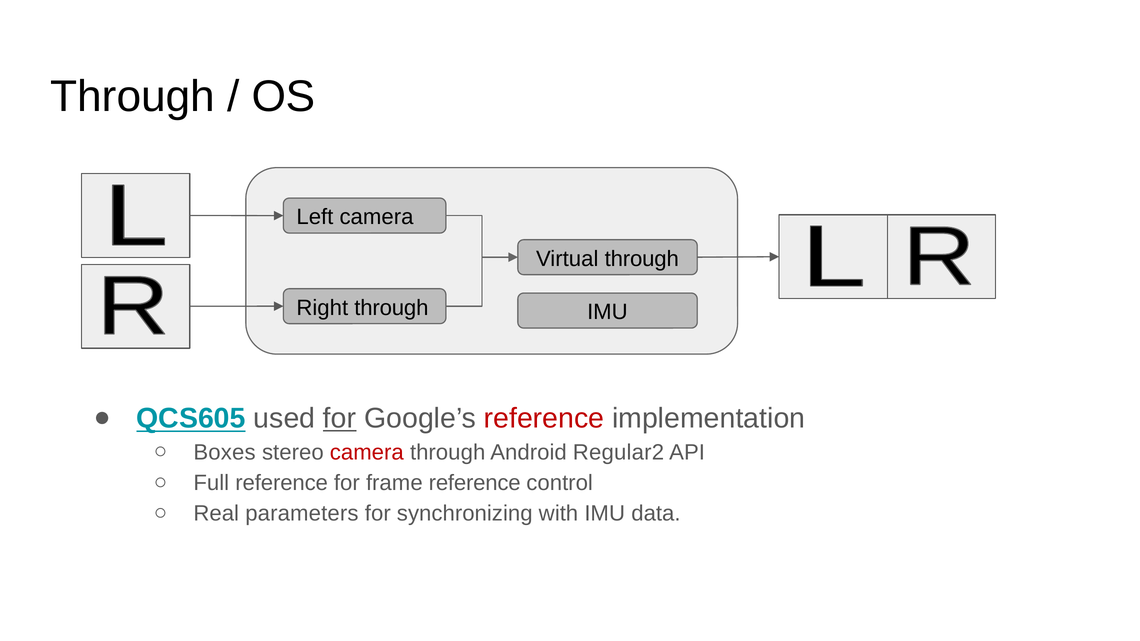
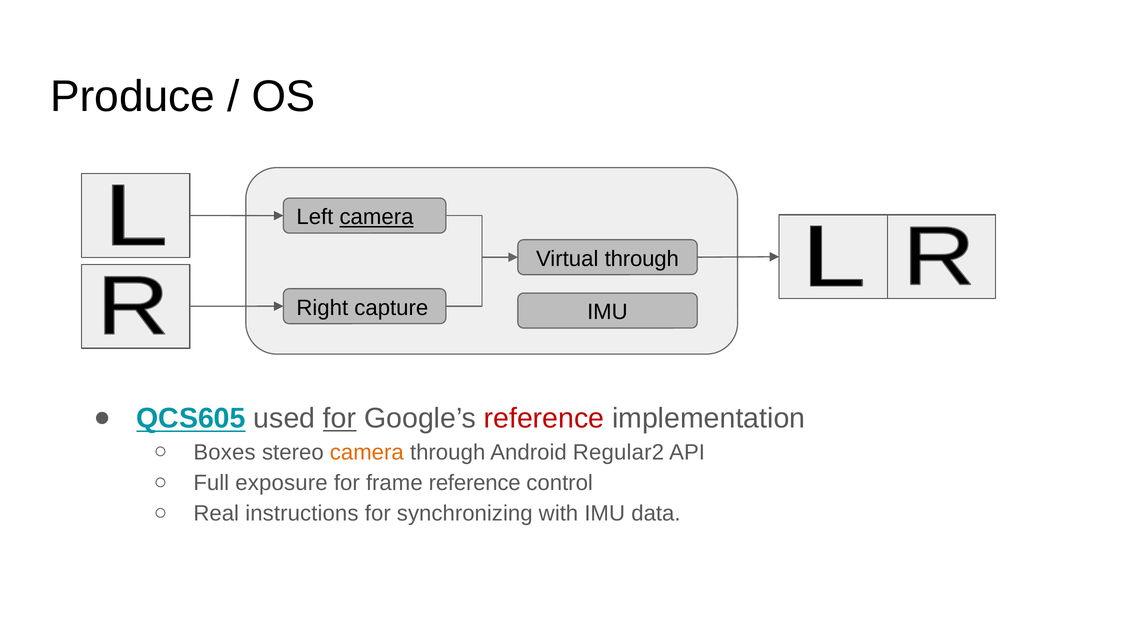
Through: Through -> Produce (133, 97)
camera underline: none -> present (376, 217)
Right through: through -> capture (391, 308)
camera colour: red -> orange (367, 453)
Full reference: reference -> exposure (282, 483)
parameters: parameters -> instructions (302, 514)
